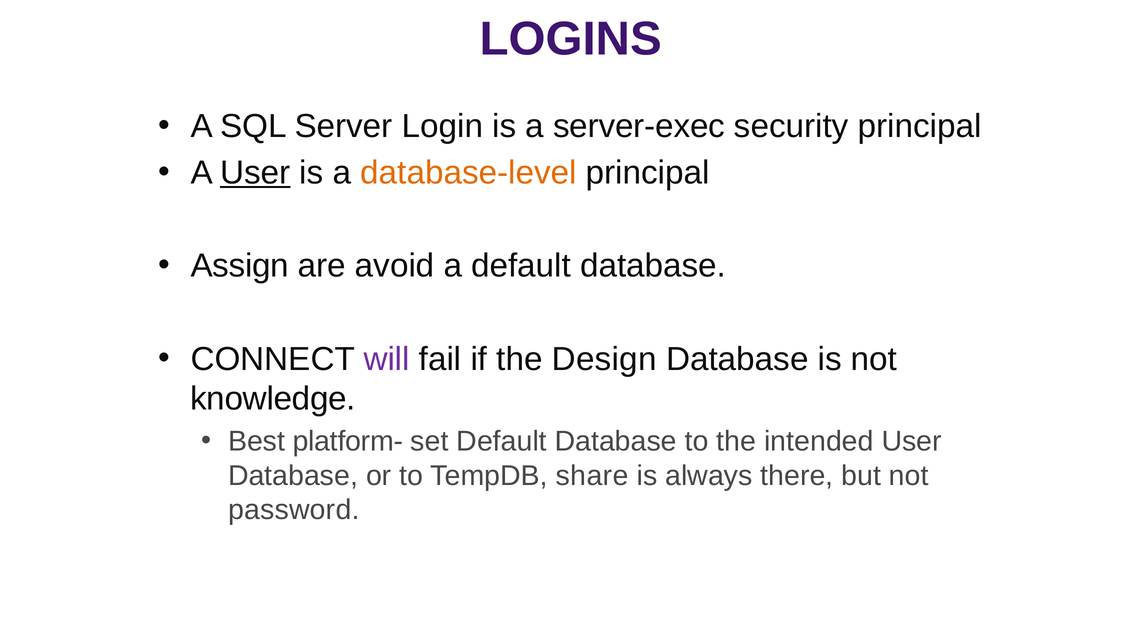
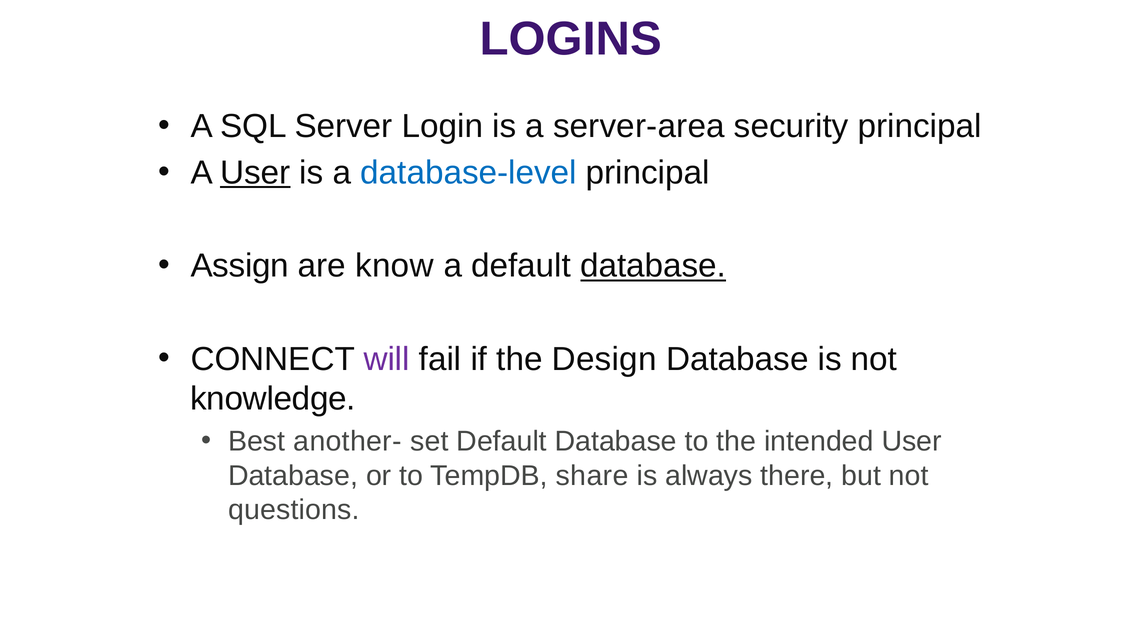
server-exec: server-exec -> server-area (639, 126)
database-level colour: orange -> blue (468, 173)
avoid: avoid -> know (395, 266)
database underline: none -> present (653, 266)
platform-: platform- -> another- (348, 442)
password: password -> questions (294, 510)
